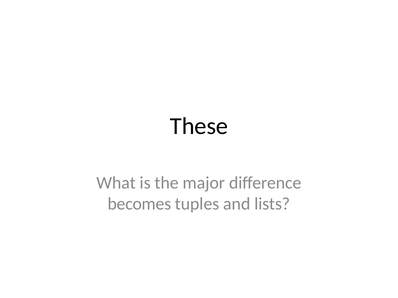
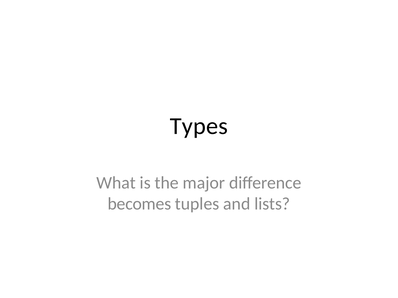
These: These -> Types (199, 126)
